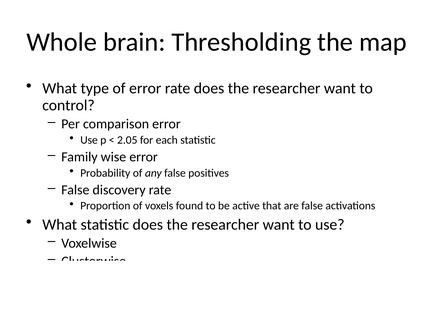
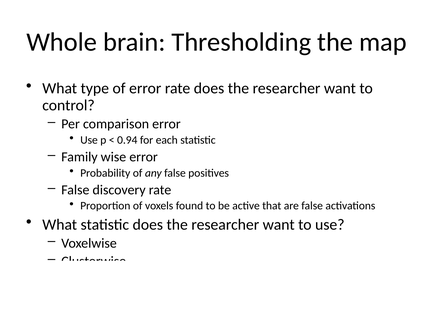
2.05: 2.05 -> 0.94 (127, 140)
